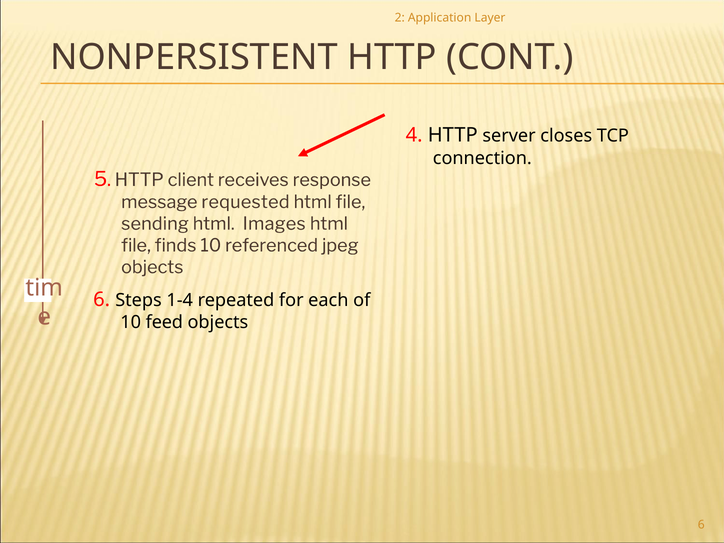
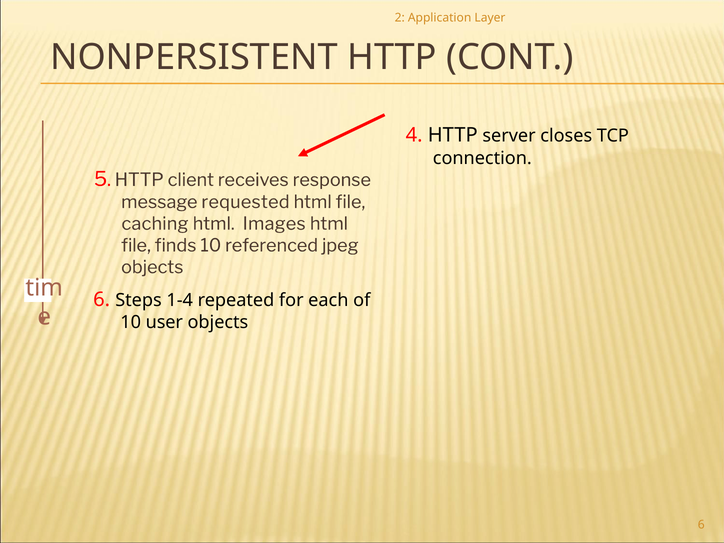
sending: sending -> caching (155, 224)
feed: feed -> user (164, 322)
